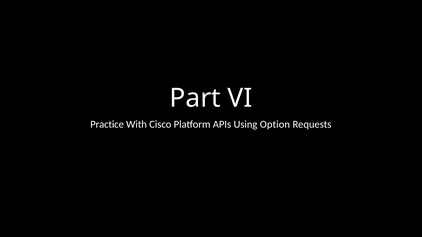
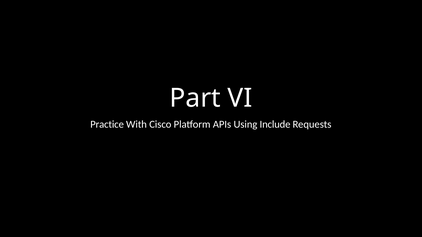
Option: Option -> Include (275, 125)
